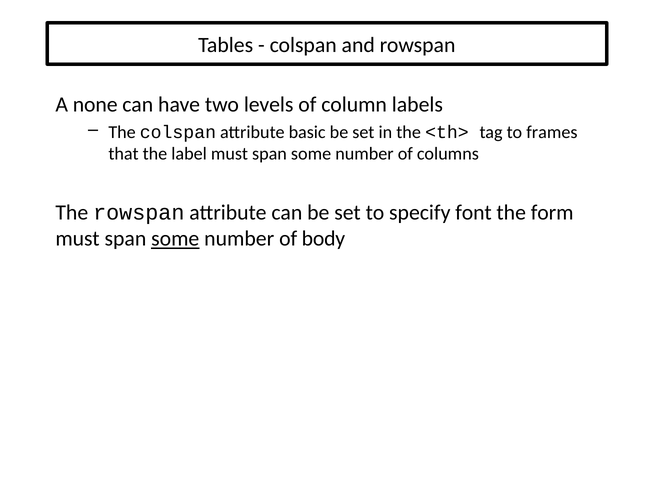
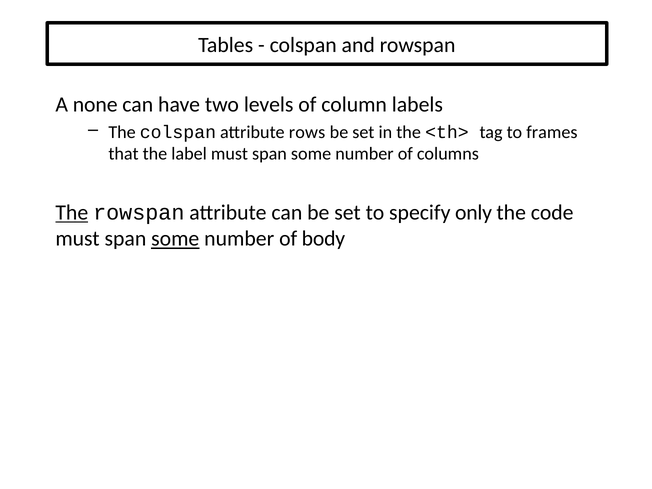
basic: basic -> rows (307, 132)
The underline: none -> present (72, 213)
font: font -> only (474, 213)
form: form -> code (552, 213)
